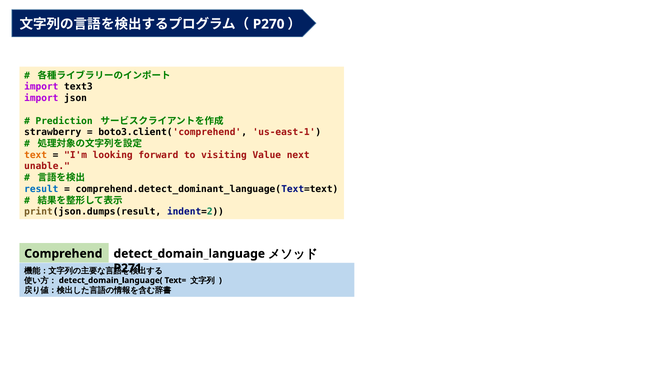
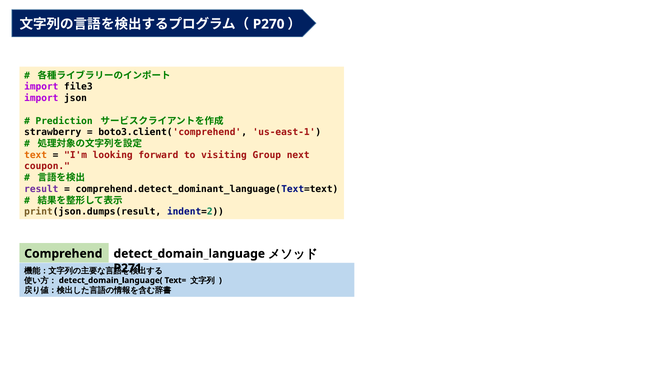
text3: text3 -> file3 (78, 87)
Value: Value -> Group (267, 155)
unable: unable -> coupon (47, 166)
result colour: blue -> purple (41, 189)
